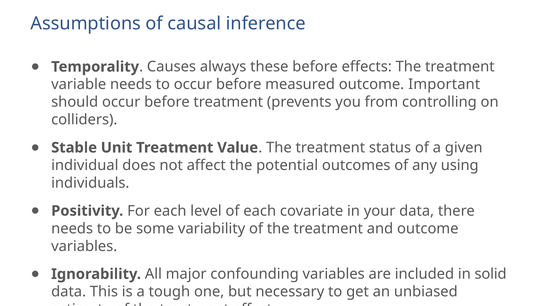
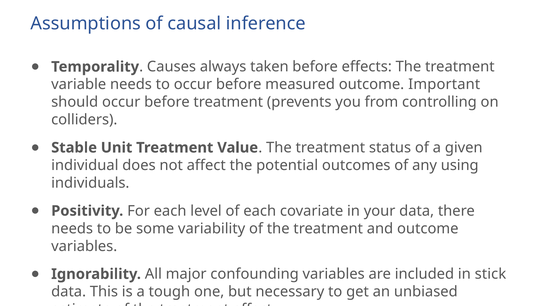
these: these -> taken (269, 67)
solid: solid -> stick (490, 274)
